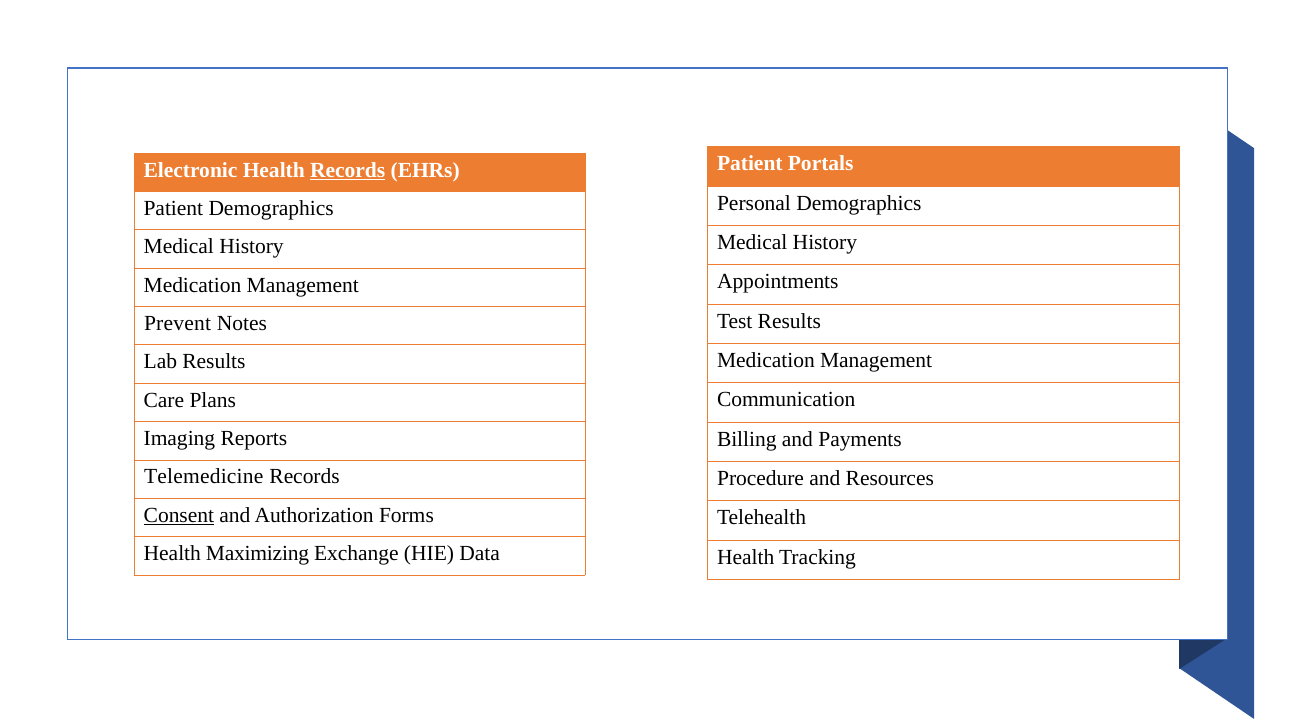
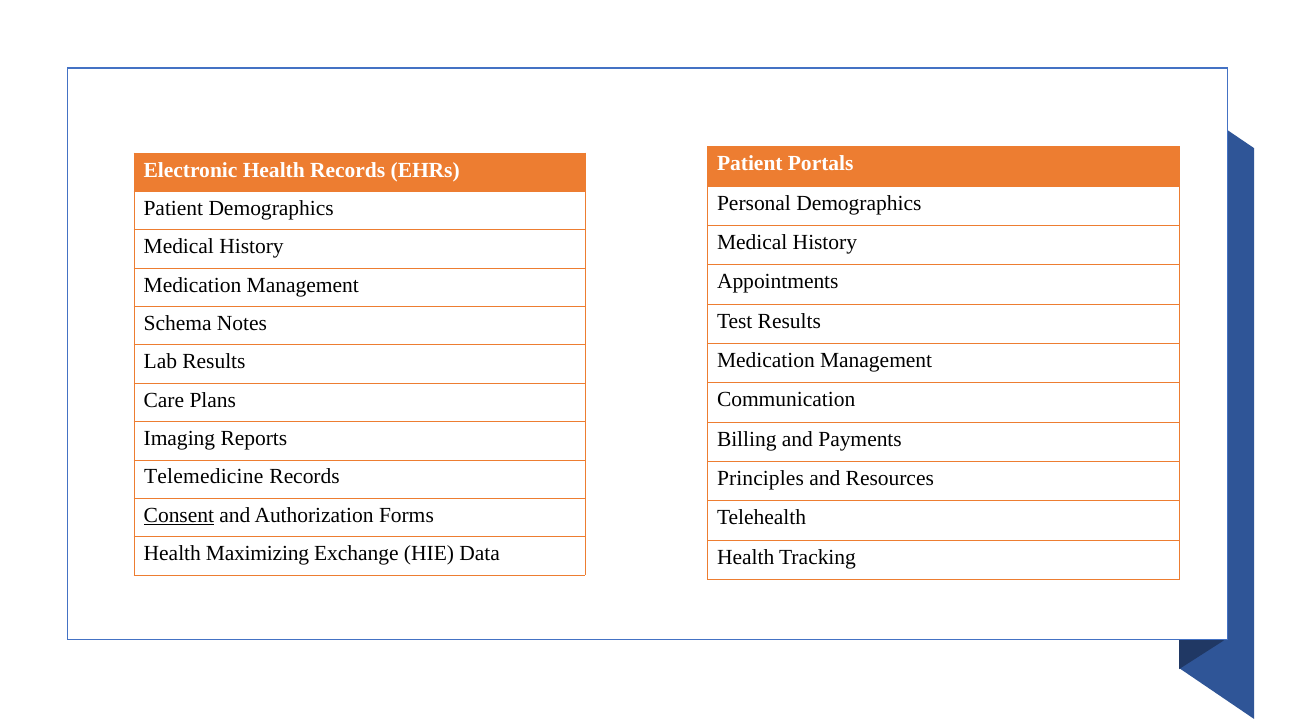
Records underline: present -> none (348, 170)
Prevent: Prevent -> Schema (178, 324)
Procedure: Procedure -> Principles (760, 479)
